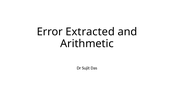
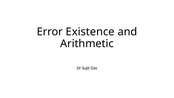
Extracted: Extracted -> Existence (90, 32)
